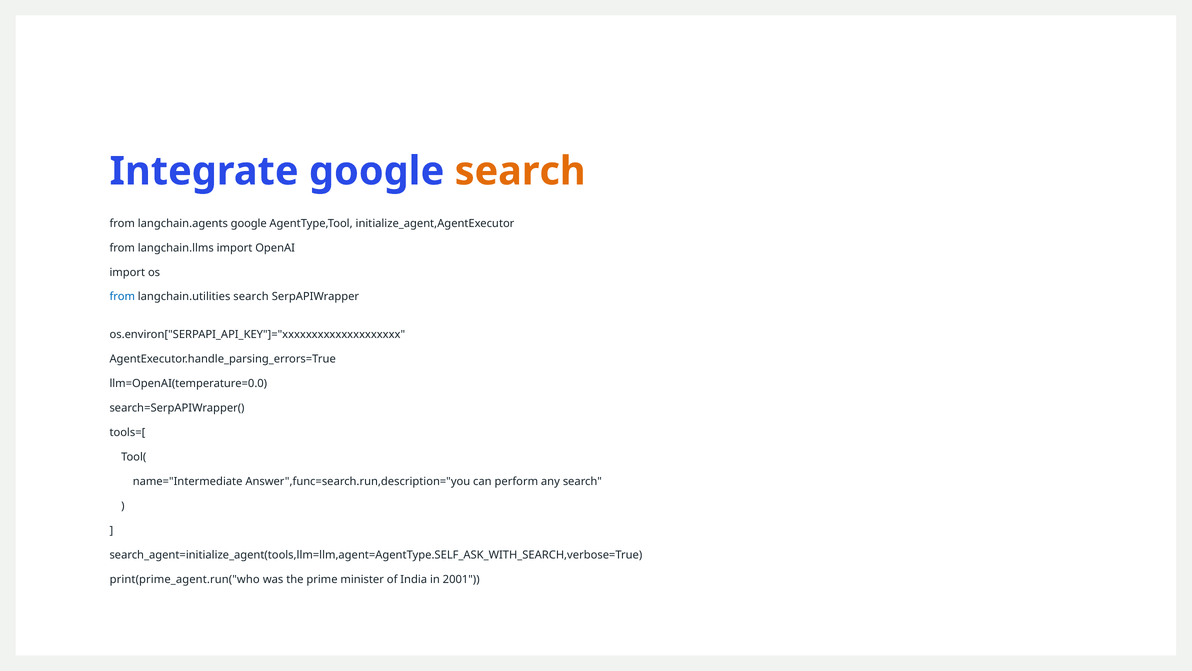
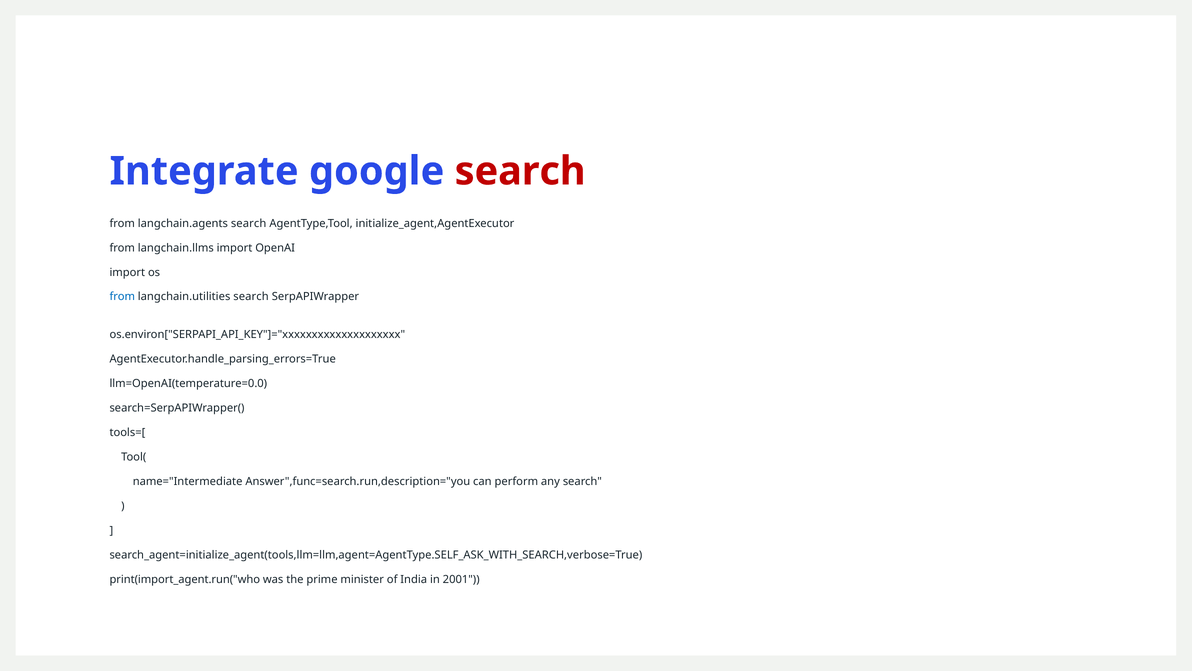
search colour: orange -> red (520, 171)
langchain.agents google: google -> search (249, 223)
print(prime_agent.run("who: print(prime_agent.run("who -> print(import_agent.run("who (185, 579)
